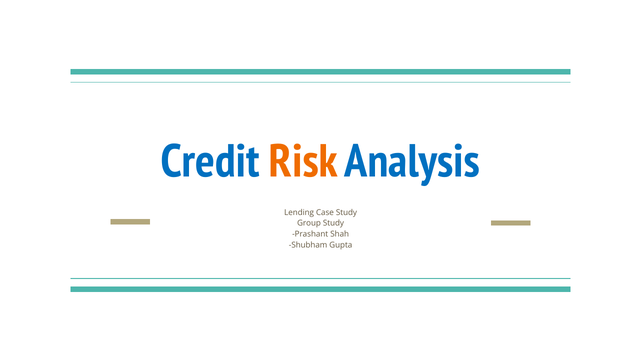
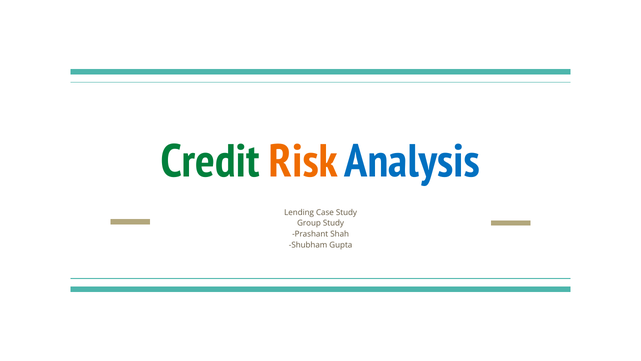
Credit colour: blue -> green (210, 161)
